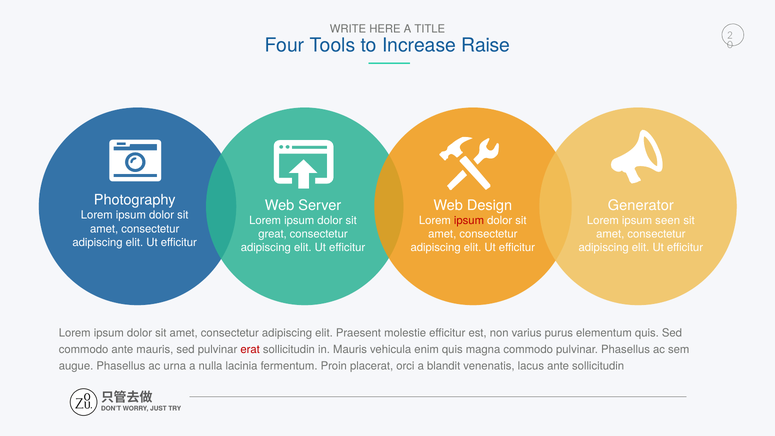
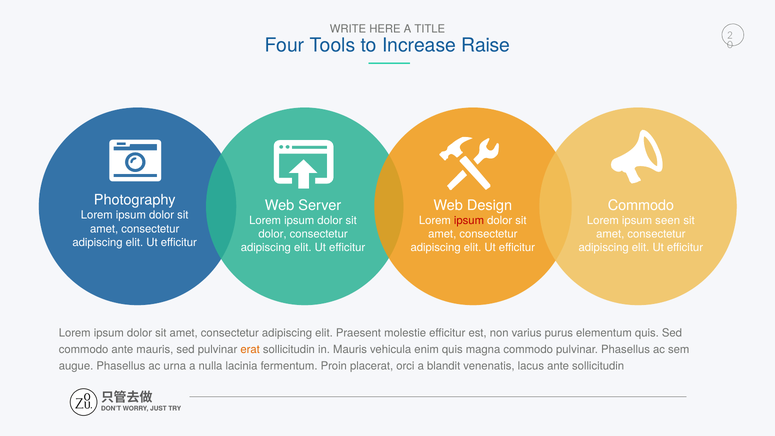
Generator: Generator -> Commodo (641, 205)
great: great -> dolor (272, 234)
erat colour: red -> orange (250, 349)
